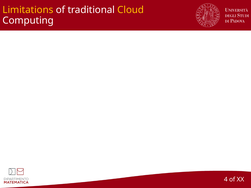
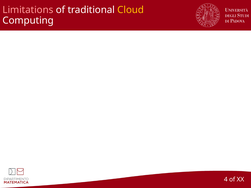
Limitations colour: yellow -> pink (28, 10)
